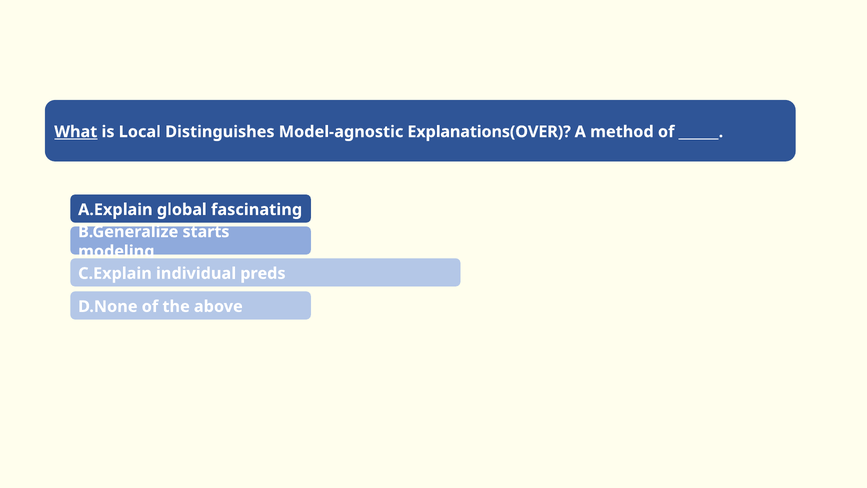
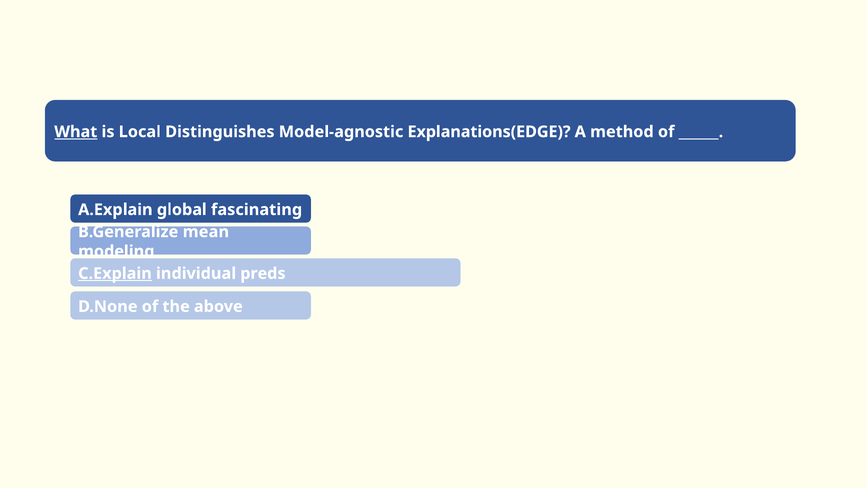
Explanations(OVER: Explanations(OVER -> Explanations(EDGE (489, 132)
starts: starts -> mean (206, 232)
C.Explain underline: none -> present (115, 273)
